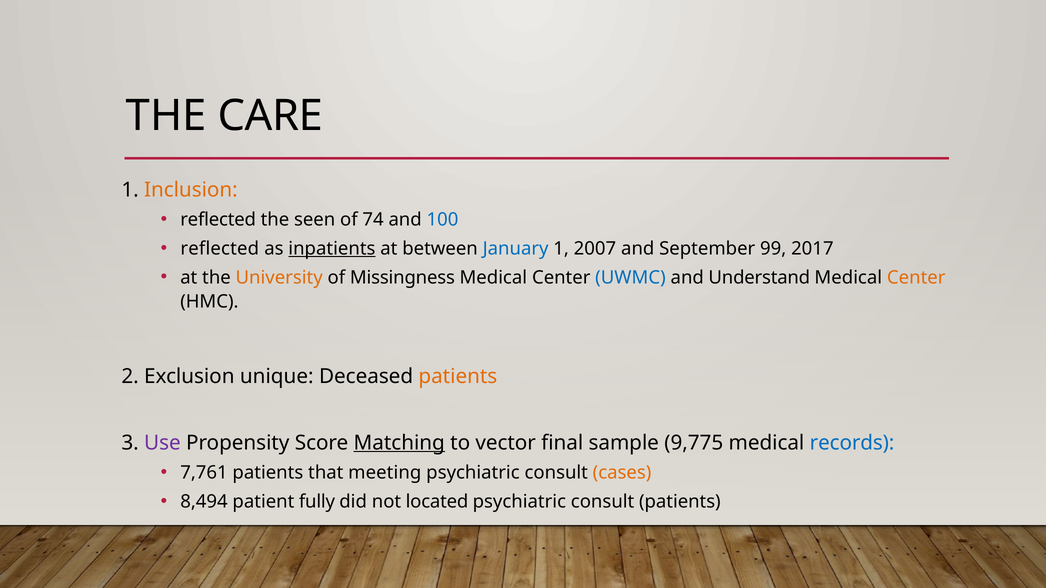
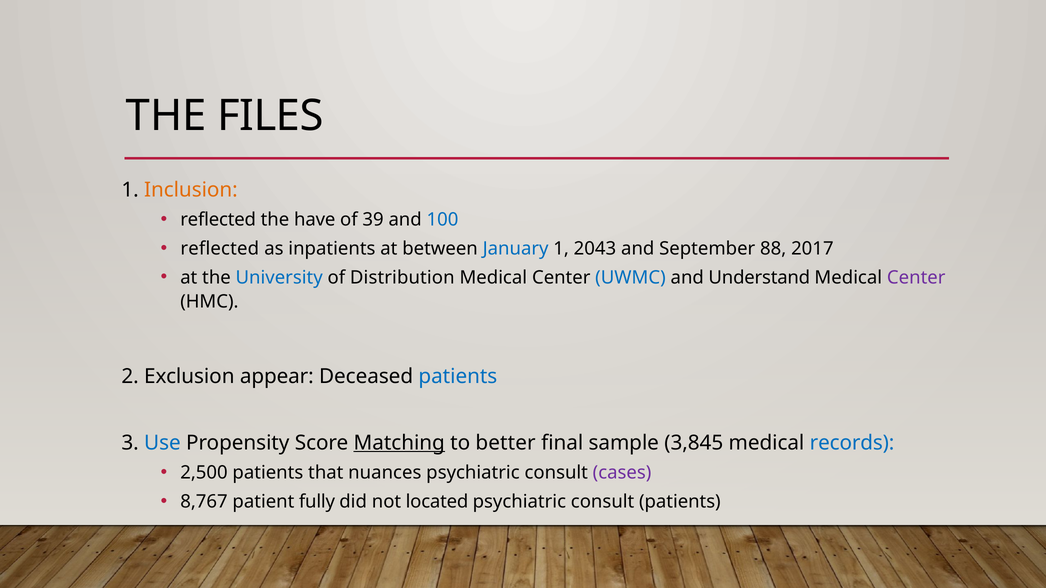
CARE: CARE -> FILES (270, 116)
seen: seen -> have (315, 220)
74: 74 -> 39 (373, 220)
inpatients underline: present -> none (332, 249)
2007: 2007 -> 2043 (595, 249)
99: 99 -> 88 (773, 249)
University colour: orange -> blue (279, 278)
Missingness: Missingness -> Distribution (402, 278)
Center colour: orange -> purple (916, 278)
unique: unique -> appear (277, 377)
patients colour: orange -> blue (458, 377)
Use colour: purple -> blue (162, 443)
vector: vector -> better (506, 443)
9,775: 9,775 -> 3,845 (694, 443)
7,761: 7,761 -> 2,500 (204, 473)
meeting: meeting -> nuances (385, 473)
cases colour: orange -> purple (622, 473)
8,494: 8,494 -> 8,767 (204, 502)
